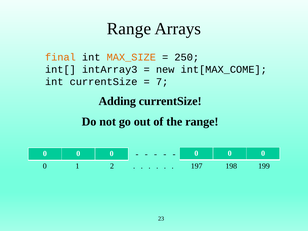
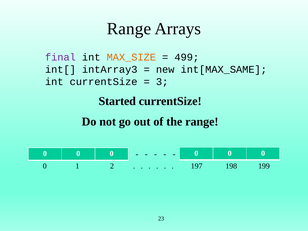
final colour: orange -> purple (60, 57)
250: 250 -> 499 (187, 57)
int[MAX_COME: int[MAX_COME -> int[MAX_SAME (224, 69)
7: 7 -> 3 (162, 82)
Adding: Adding -> Started (117, 101)
